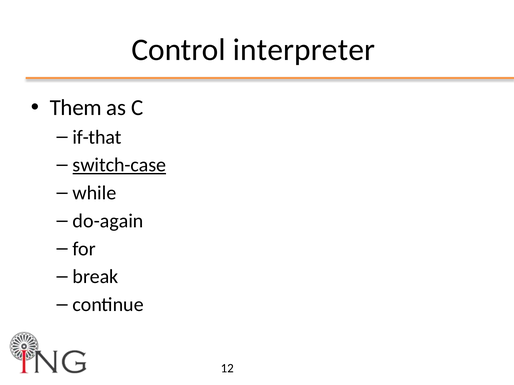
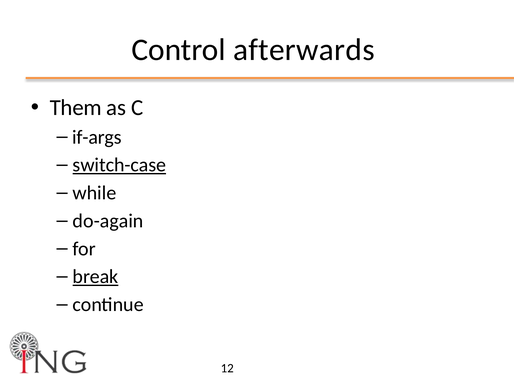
interpreter: interpreter -> afterwards (304, 50)
if-that: if-that -> if-args (97, 137)
break underline: none -> present (96, 277)
